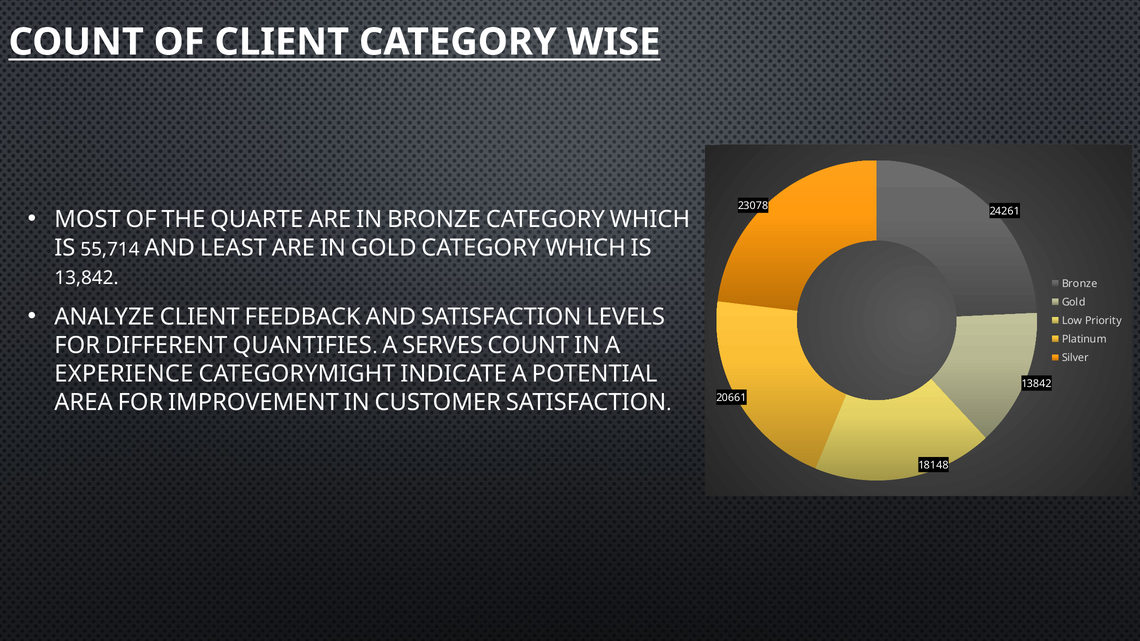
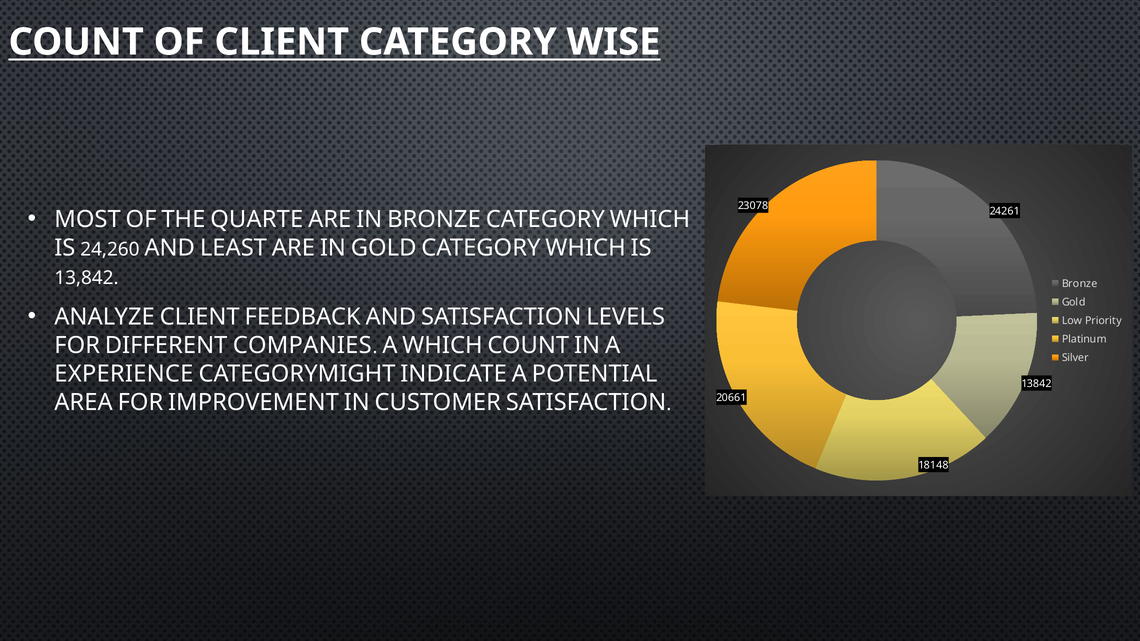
55,714: 55,714 -> 24,260 (110, 249)
QUANTIFIES: QUANTIFIES -> COMPANIES (302, 345)
A SERVES: SERVES -> WHICH (442, 345)
